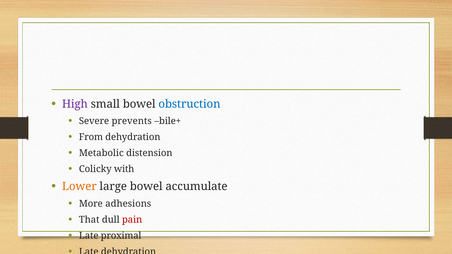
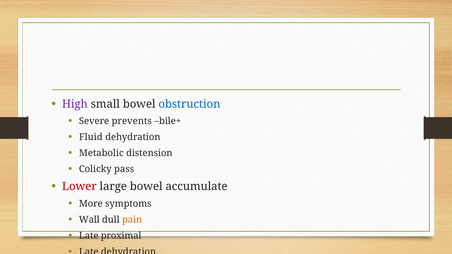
From: From -> Fluid (91, 137)
with: with -> pass (124, 169)
Lower colour: orange -> red (79, 187)
adhesions: adhesions -> symptoms (128, 204)
That: That -> Wall (89, 220)
pain colour: red -> orange (132, 220)
